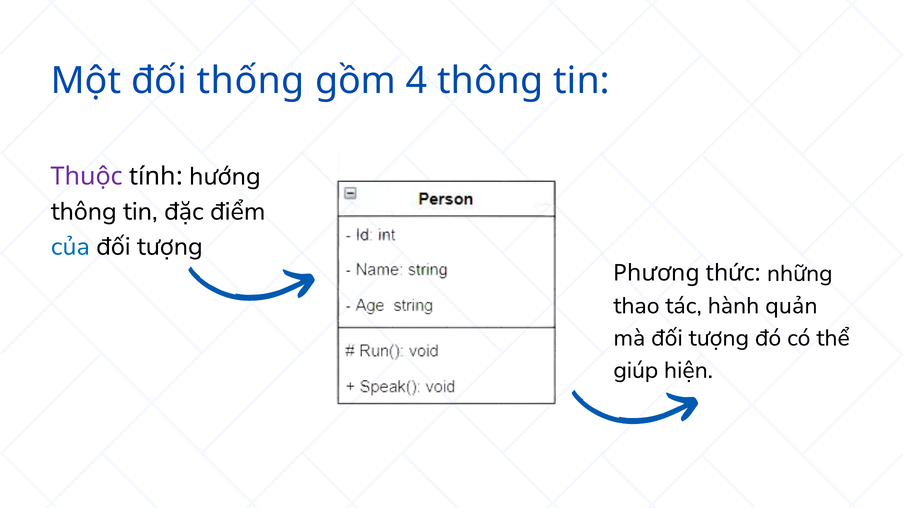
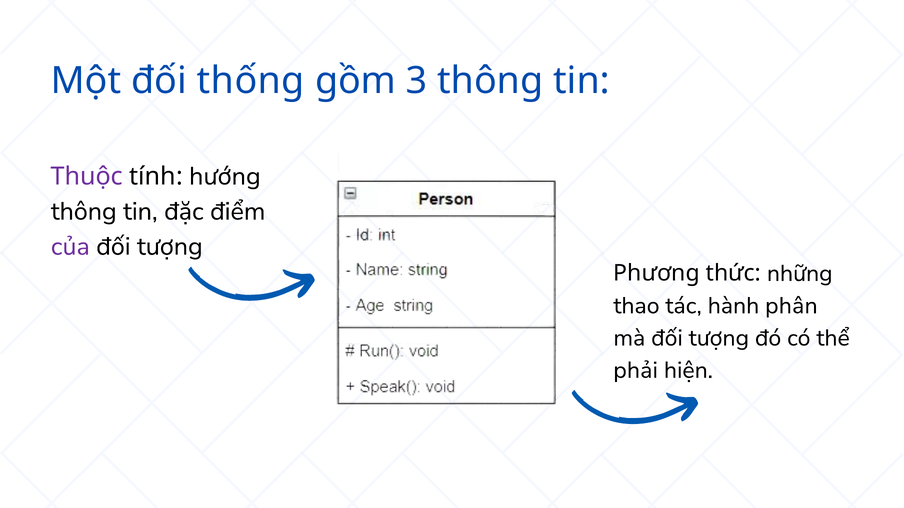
4: 4 -> 3 (417, 81)
của colour: blue -> purple (70, 247)
quản: quản -> phân (791, 306)
giúp: giúp -> phải (636, 371)
